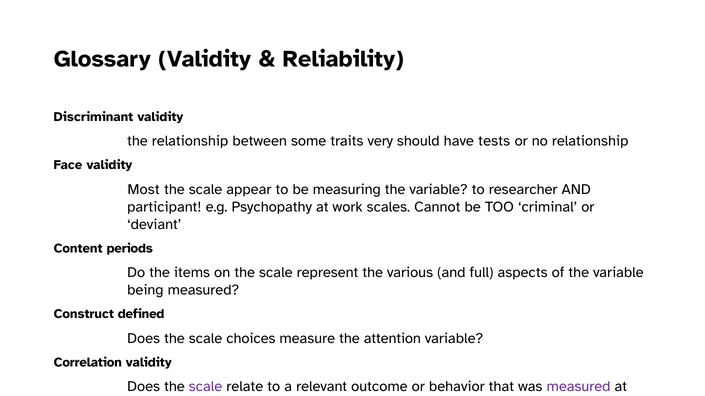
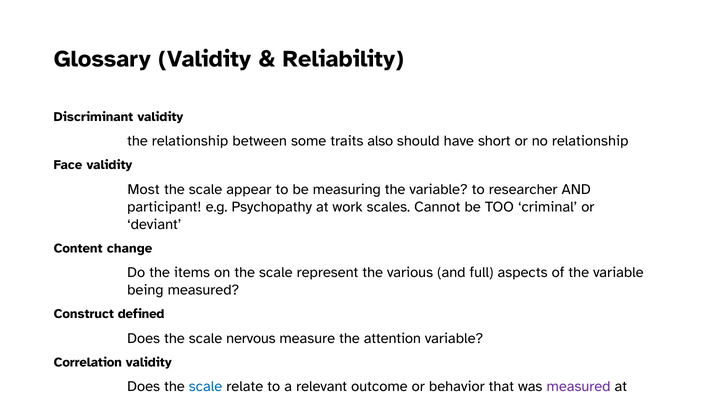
very: very -> also (380, 141)
have tests: tests -> short (494, 141)
Content periods: periods -> change (130, 249)
choices: choices -> nervous (251, 339)
scale colour: purple -> blue (206, 387)
